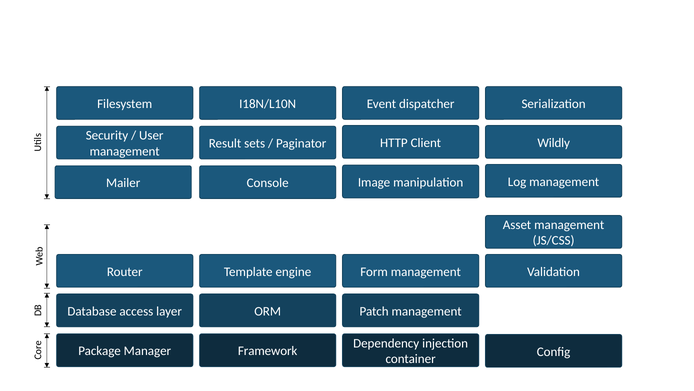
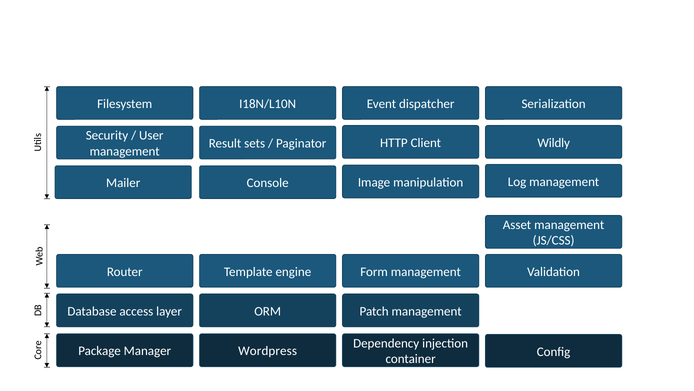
Framework: Framework -> Wordpress (268, 351)
